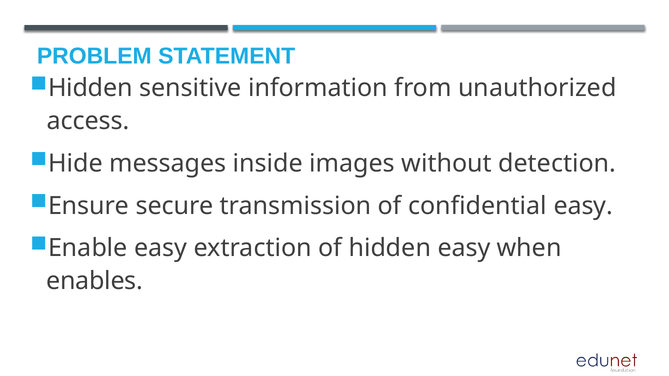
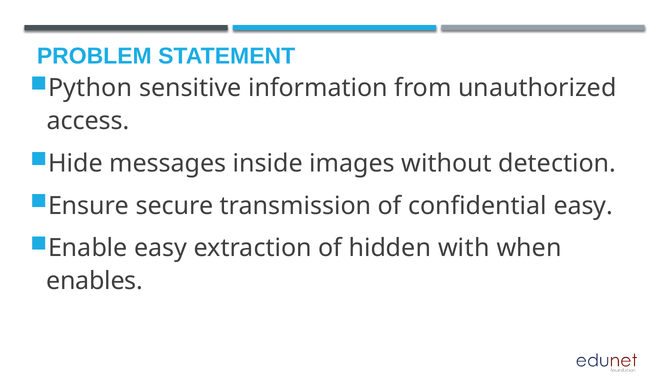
Hidden: Hidden -> Python (90, 88)
hidden easy: easy -> with (464, 248)
